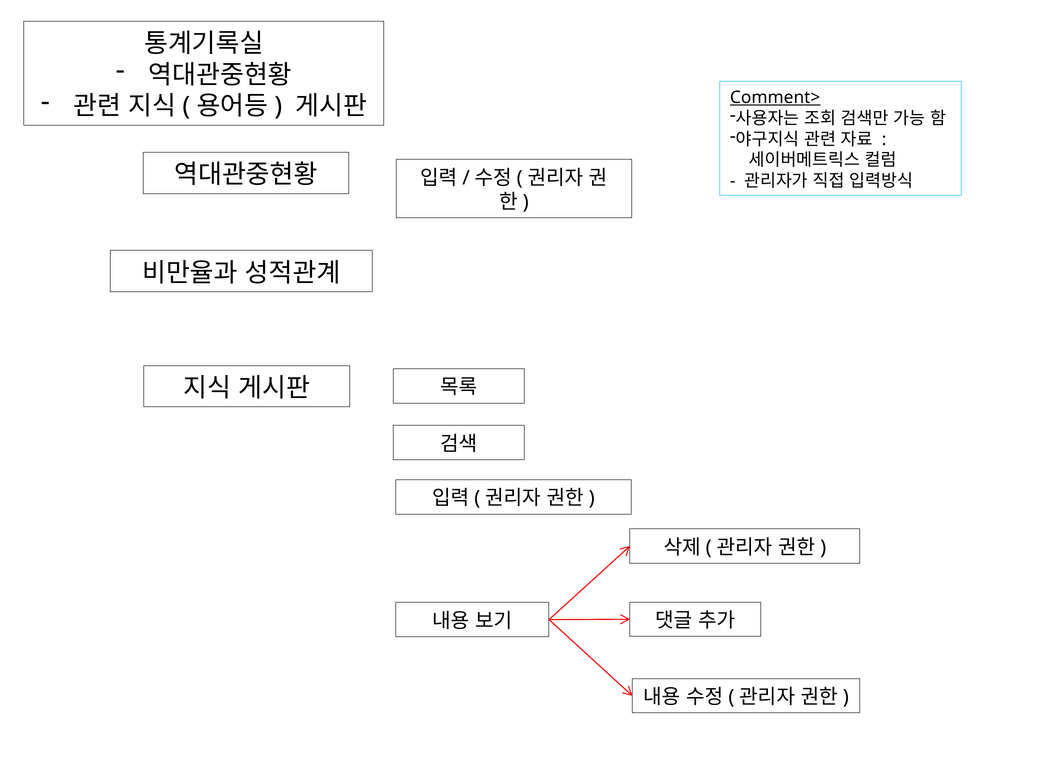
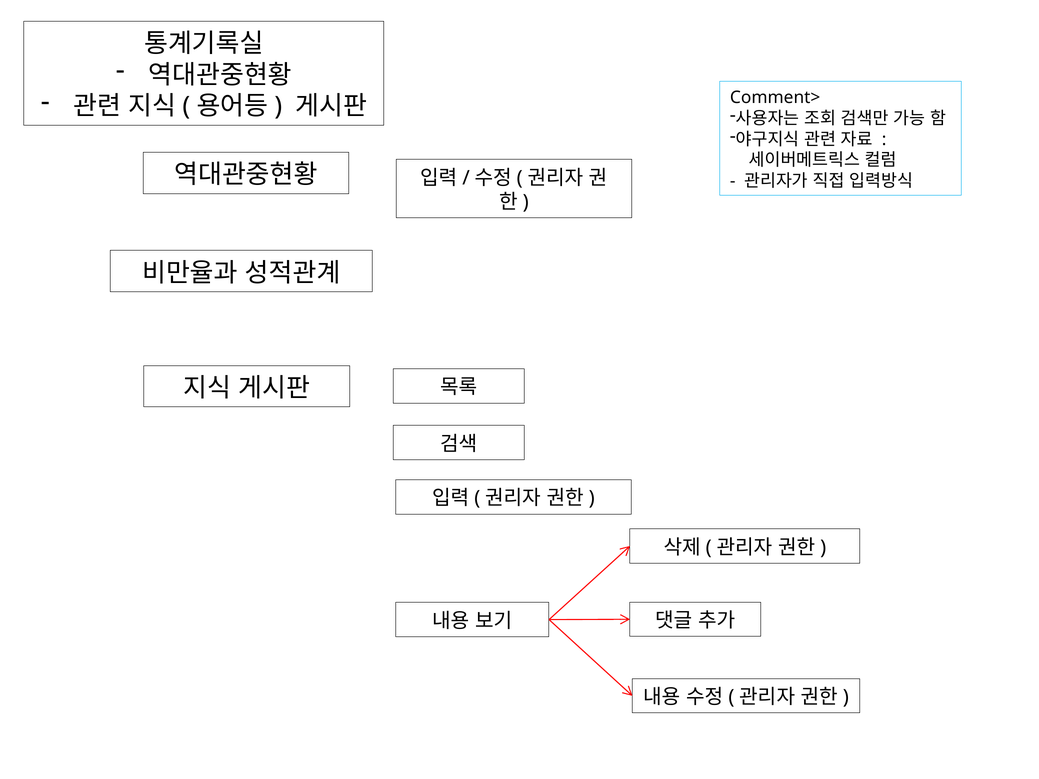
Comment> underline: present -> none (775, 98)
